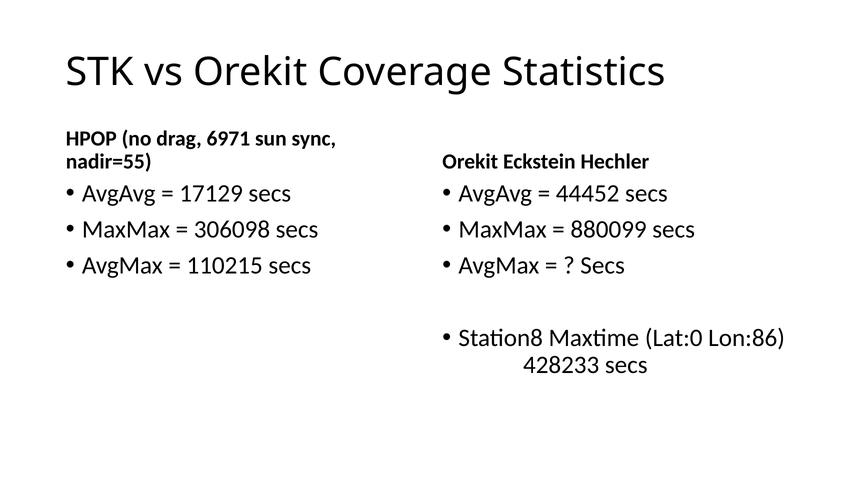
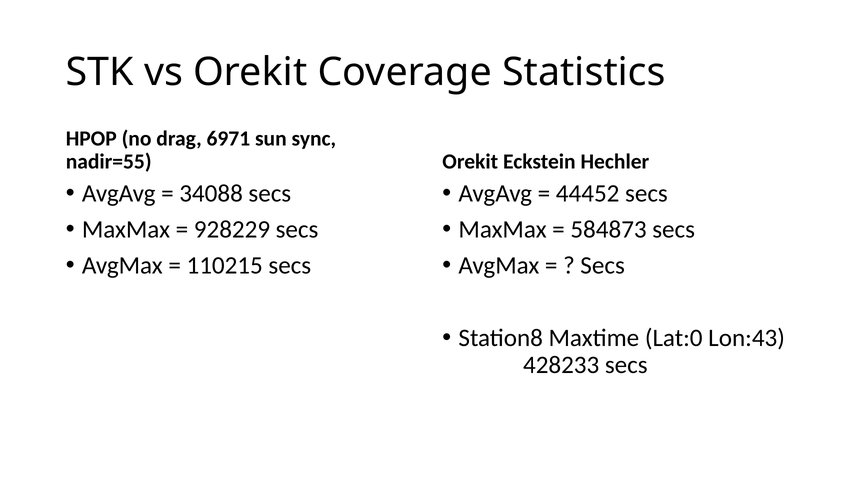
17129: 17129 -> 34088 (211, 194)
306098: 306098 -> 928229 (232, 230)
880099: 880099 -> 584873 (609, 230)
Lon:86: Lon:86 -> Lon:43 (747, 338)
